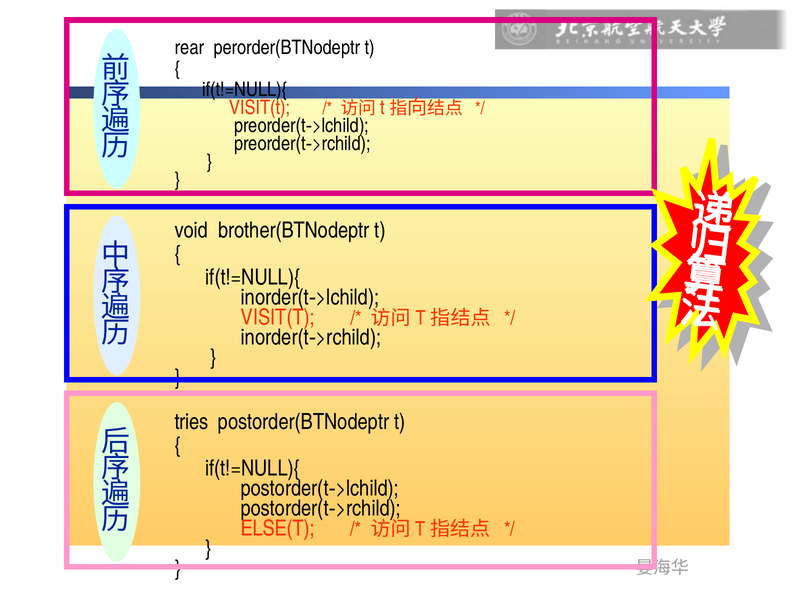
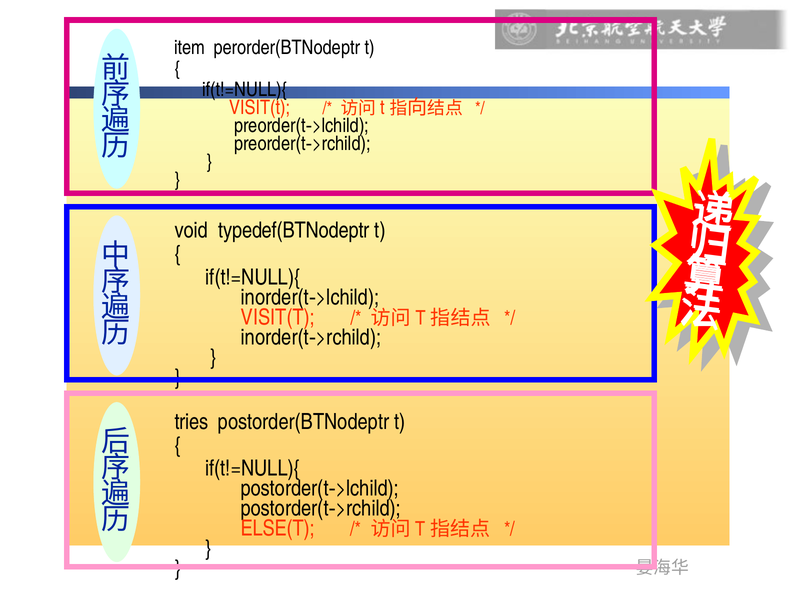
rear: rear -> item (190, 48)
brother(BTNodeptr: brother(BTNodeptr -> typedef(BTNodeptr (294, 231)
